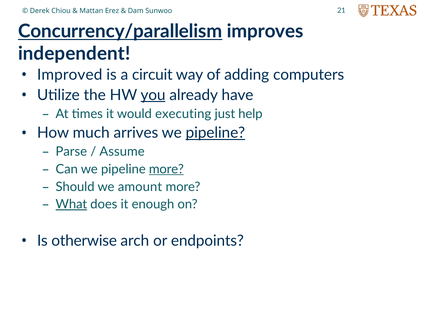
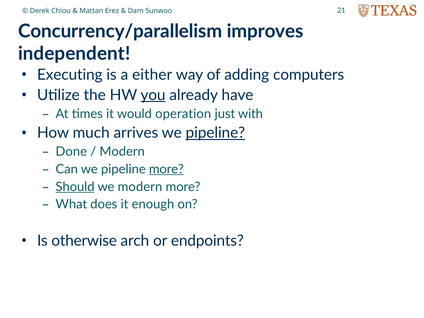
Concurrency/parallelism underline: present -> none (120, 31)
Improved: Improved -> Executing (70, 75)
circuit: circuit -> either (152, 75)
executing: executing -> operation (183, 114)
help: help -> with (250, 114)
Parse: Parse -> Done (71, 152)
Assume: Assume -> Modern (122, 152)
Should underline: none -> present (75, 187)
we amount: amount -> modern (140, 187)
What underline: present -> none (71, 204)
